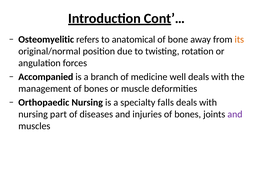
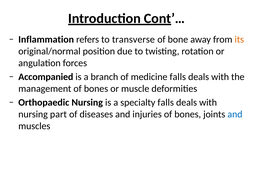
Osteomyelitic: Osteomyelitic -> Inflammation (46, 39)
anatomical: anatomical -> transverse (133, 39)
medicine well: well -> falls (178, 77)
and colour: purple -> blue (235, 114)
